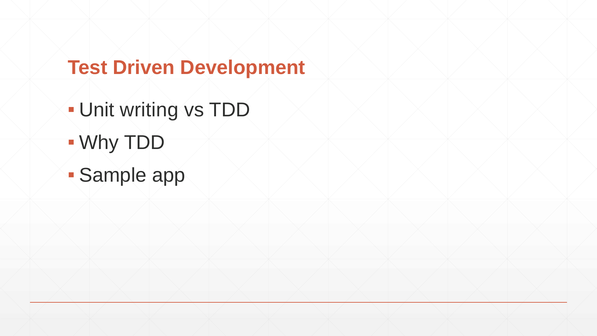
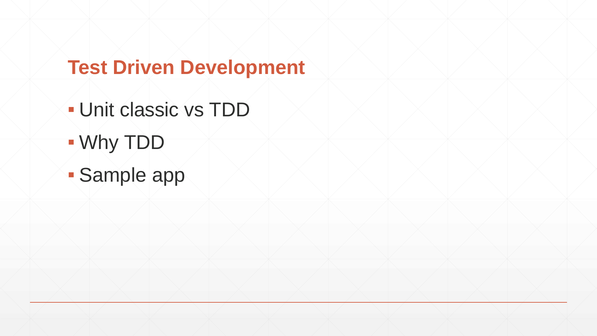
writing: writing -> classic (149, 110)
